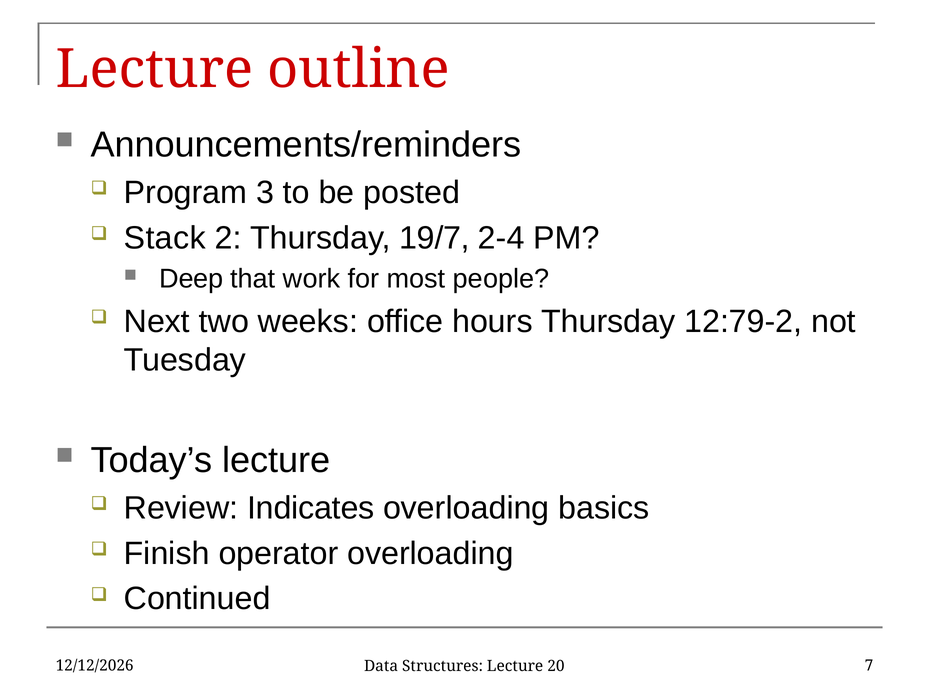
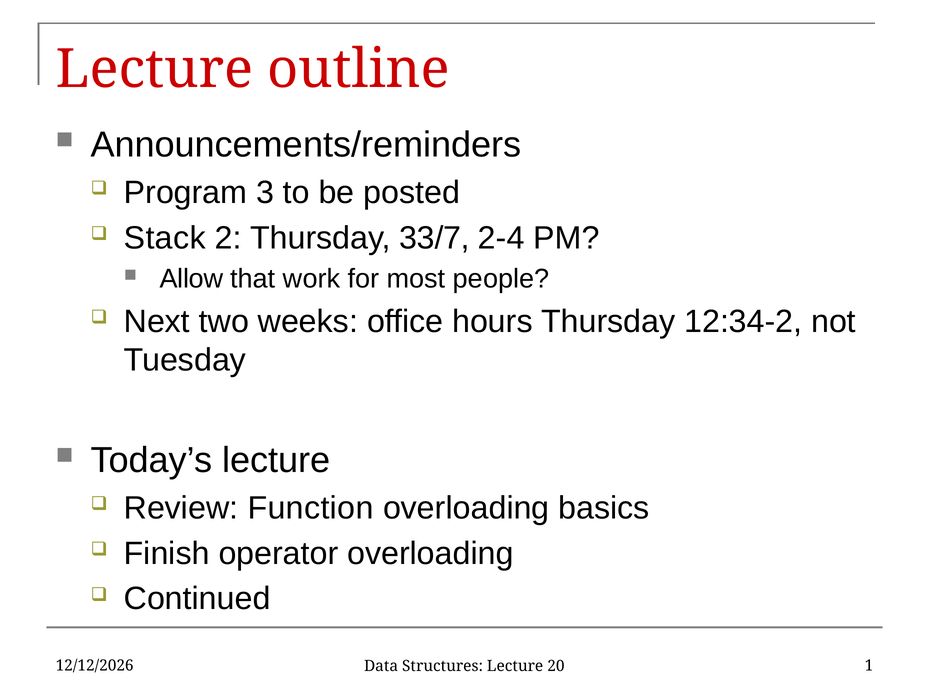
19/7: 19/7 -> 33/7 (435, 238)
Deep: Deep -> Allow (191, 279)
12:79-2: 12:79-2 -> 12:34-2 (743, 321)
Indicates: Indicates -> Function (310, 508)
7: 7 -> 1 (869, 665)
